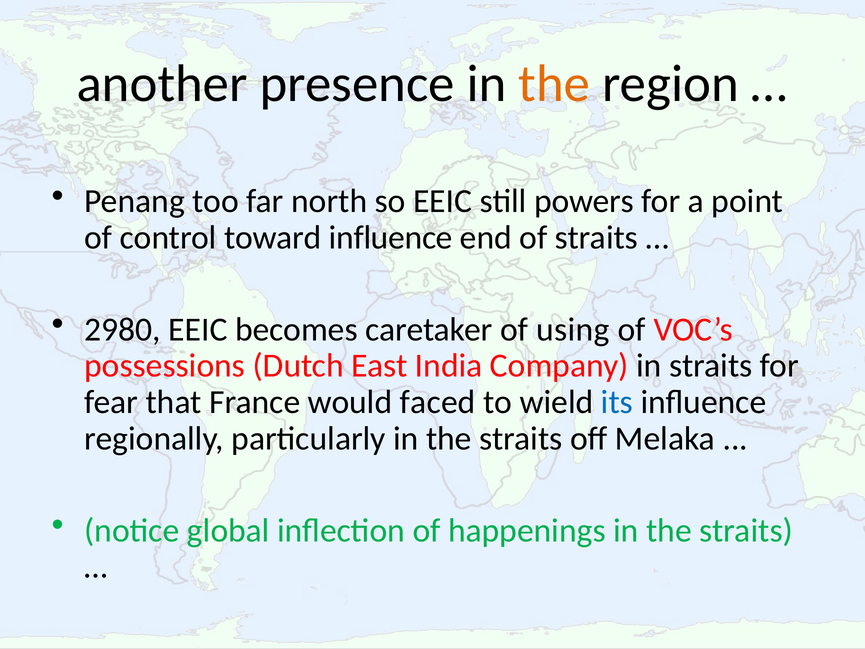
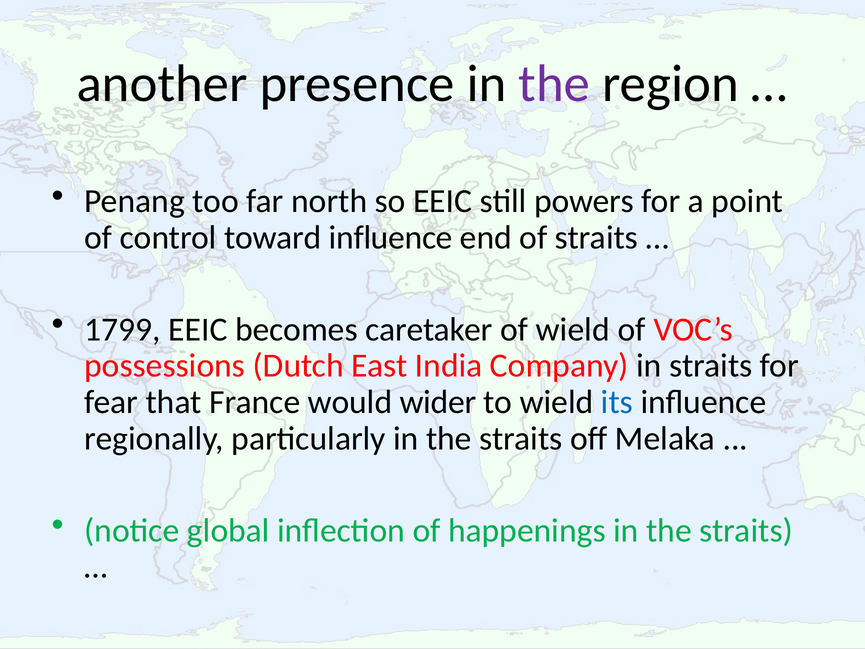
the colour: orange -> purple (554, 84)
2980: 2980 -> 1799 (123, 329)
of using: using -> wield (573, 329)
faced: faced -> wider (438, 402)
